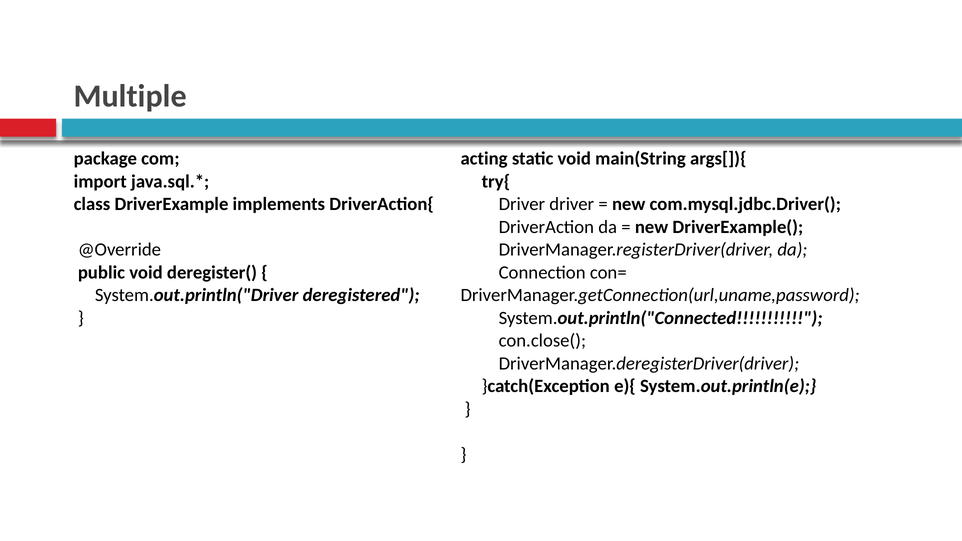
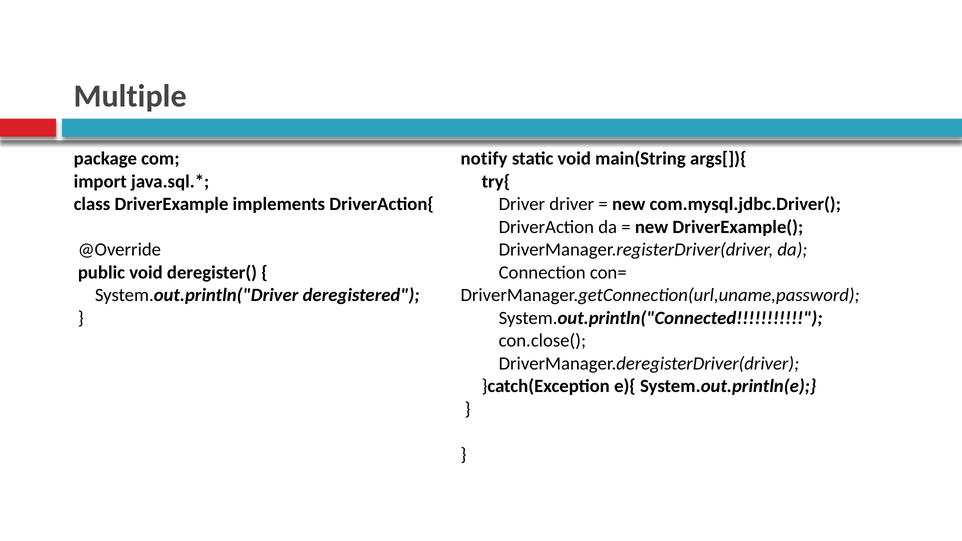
acting: acting -> notify (484, 159)
